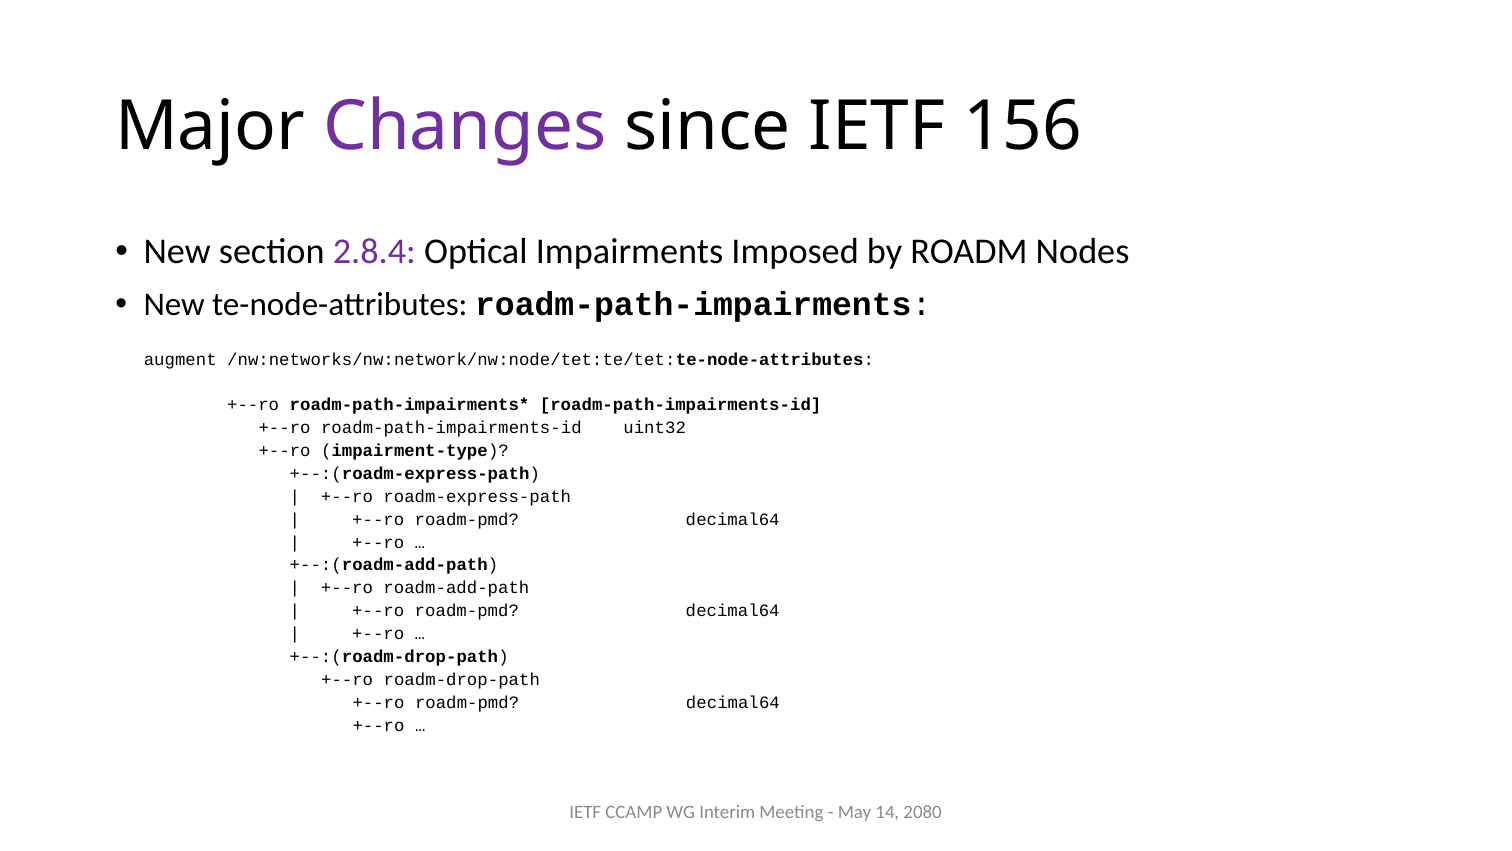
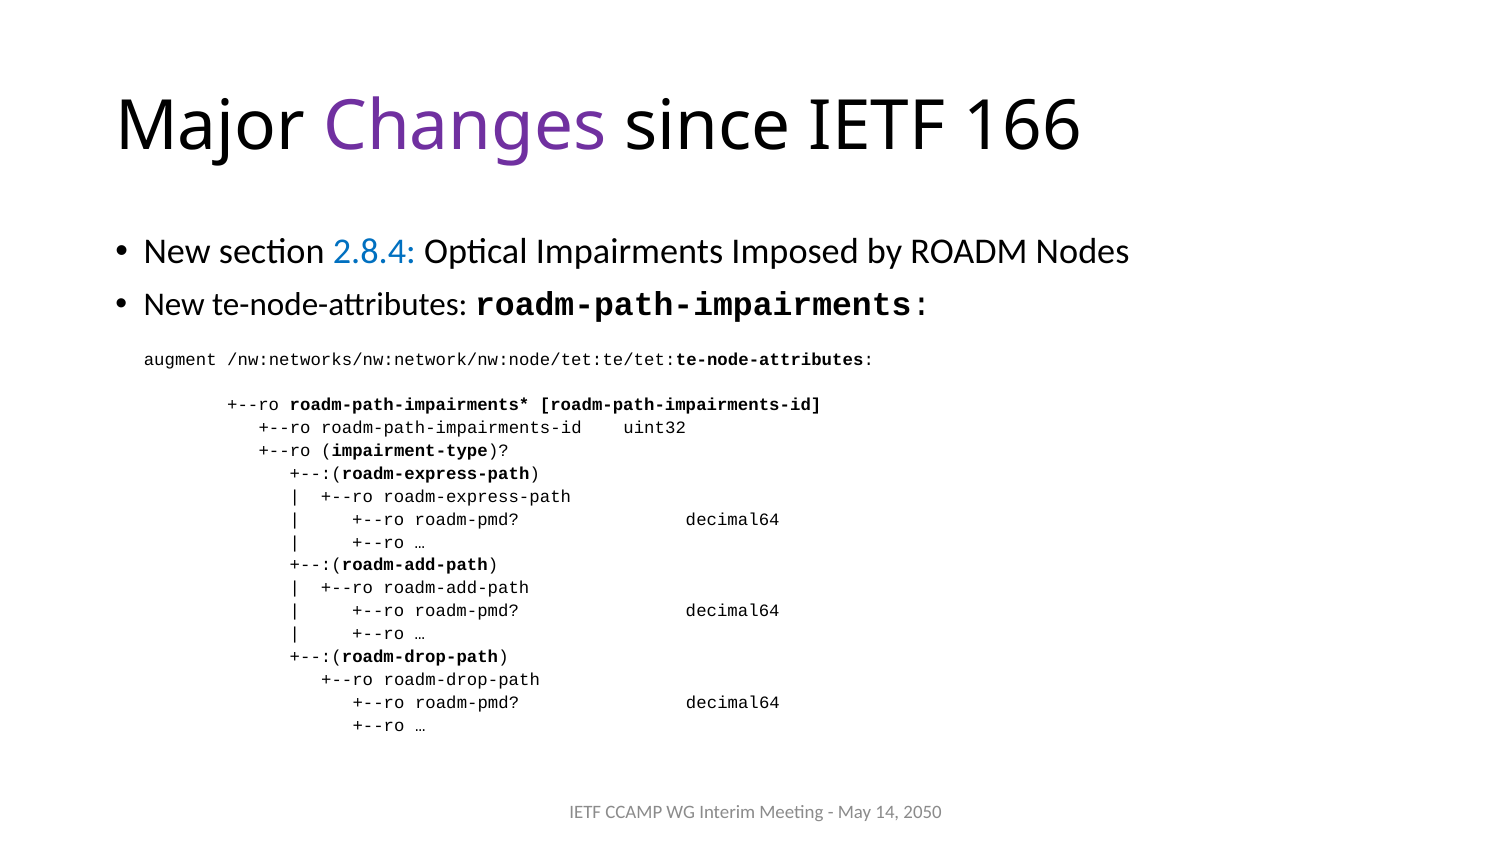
156: 156 -> 166 (1023, 127)
2.8.4 colour: purple -> blue (374, 251)
2080: 2080 -> 2050 (923, 812)
